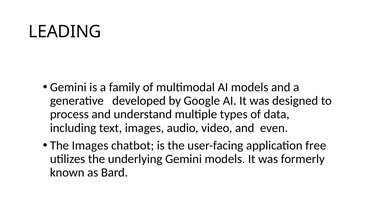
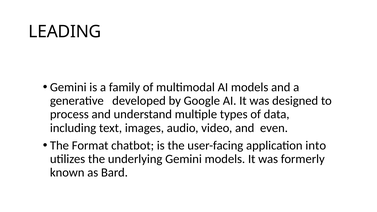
The Images: Images -> Format (90, 145)
free: free -> into (316, 145)
